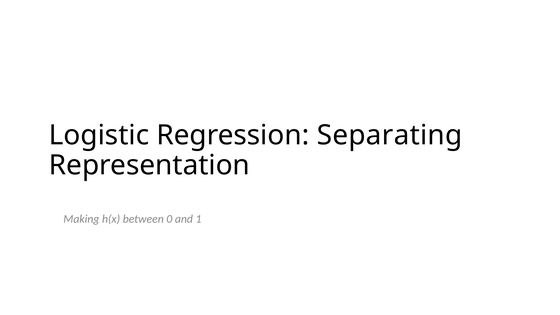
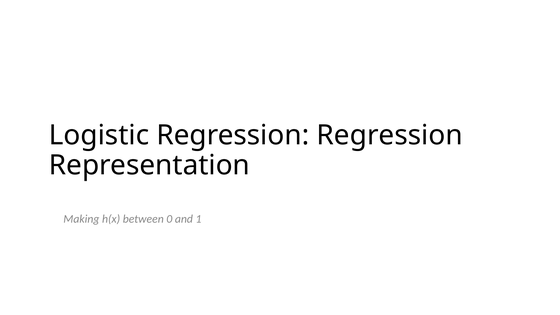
Regression Separating: Separating -> Regression (390, 135)
